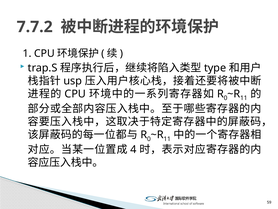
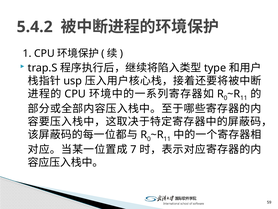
7.7.2: 7.7.2 -> 5.4.2 (35, 27)
4: 4 -> 7 (133, 149)
